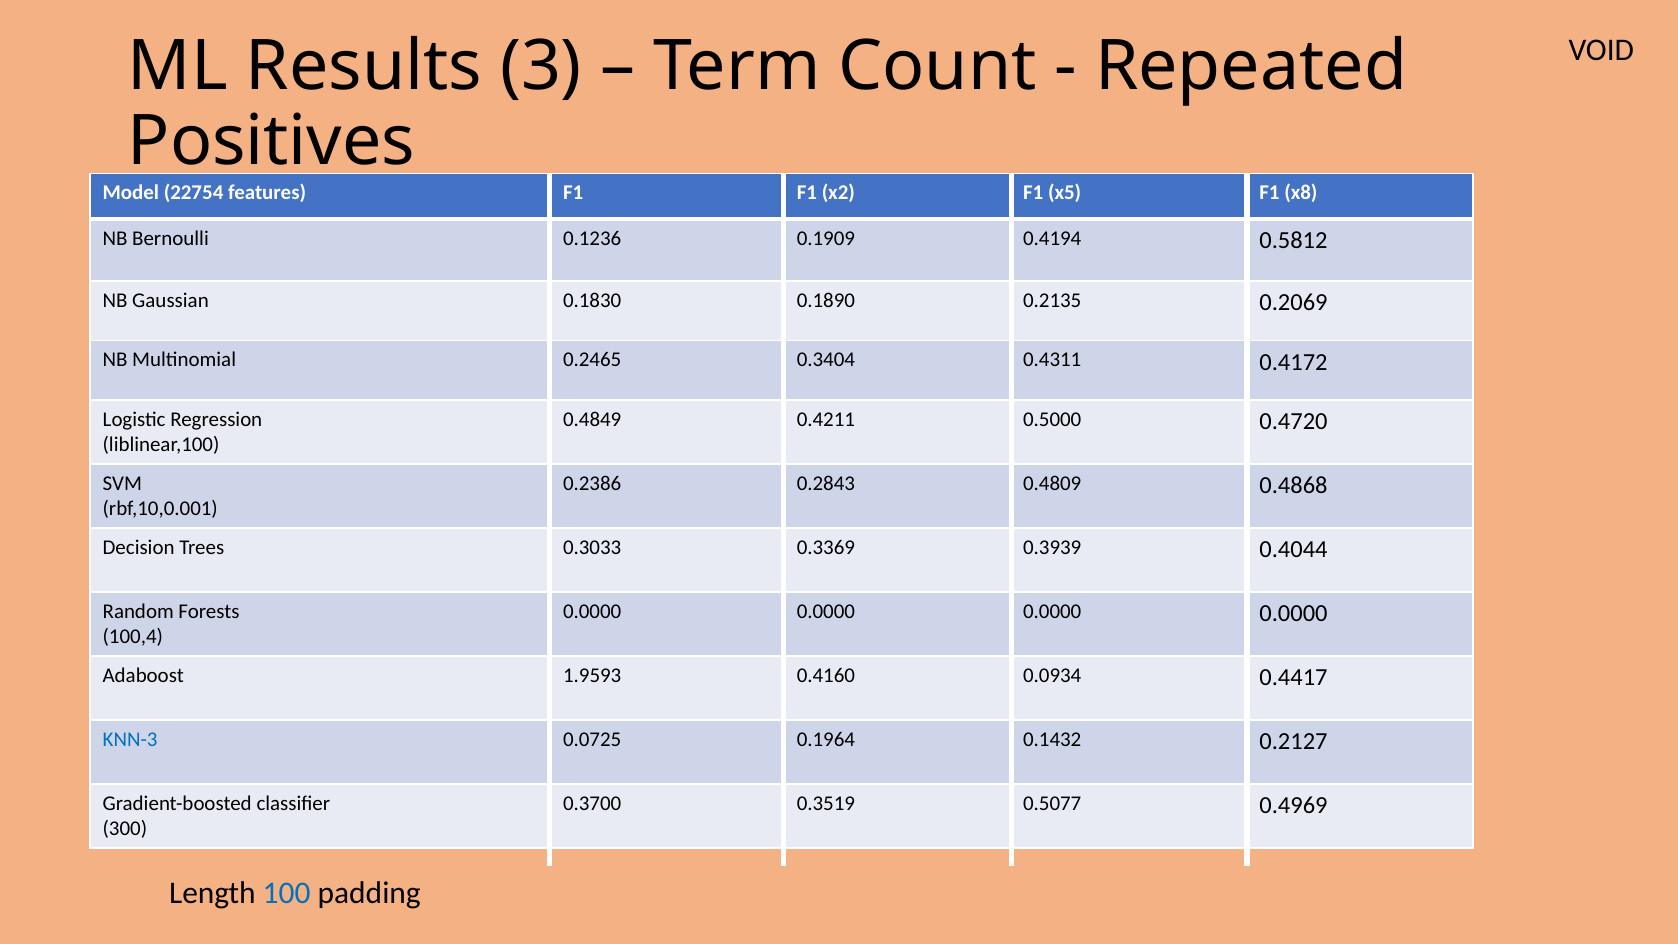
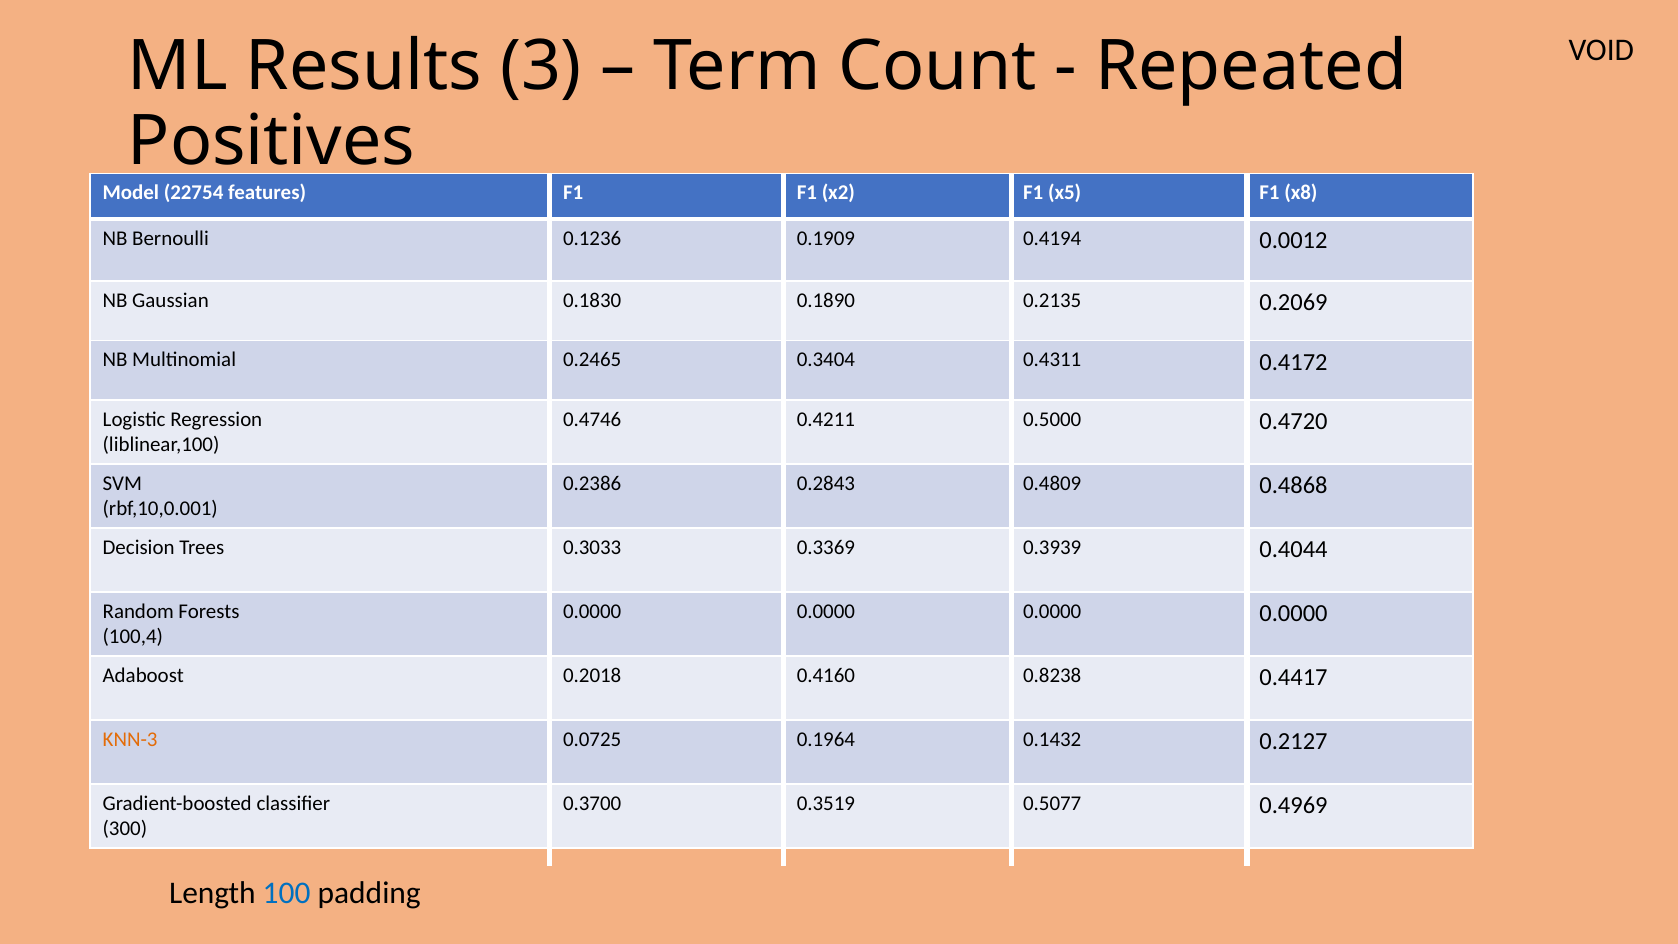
0.5812: 0.5812 -> 0.0012 (1293, 241)
0.4849: 0.4849 -> 0.4746 (592, 419)
1.9593: 1.9593 -> 0.2018 (592, 675)
0.0934: 0.0934 -> 0.8238 (1052, 675)
KNN-3 colour: blue -> orange (130, 739)
